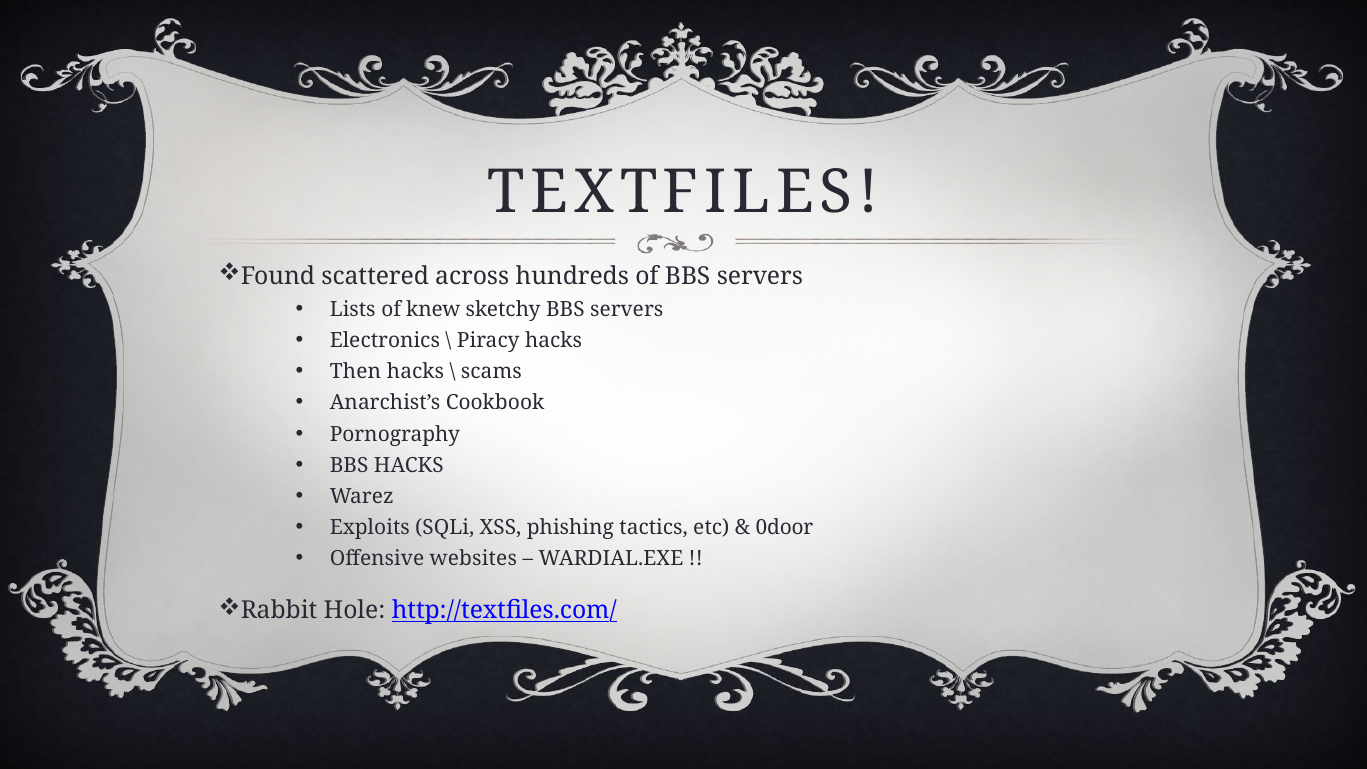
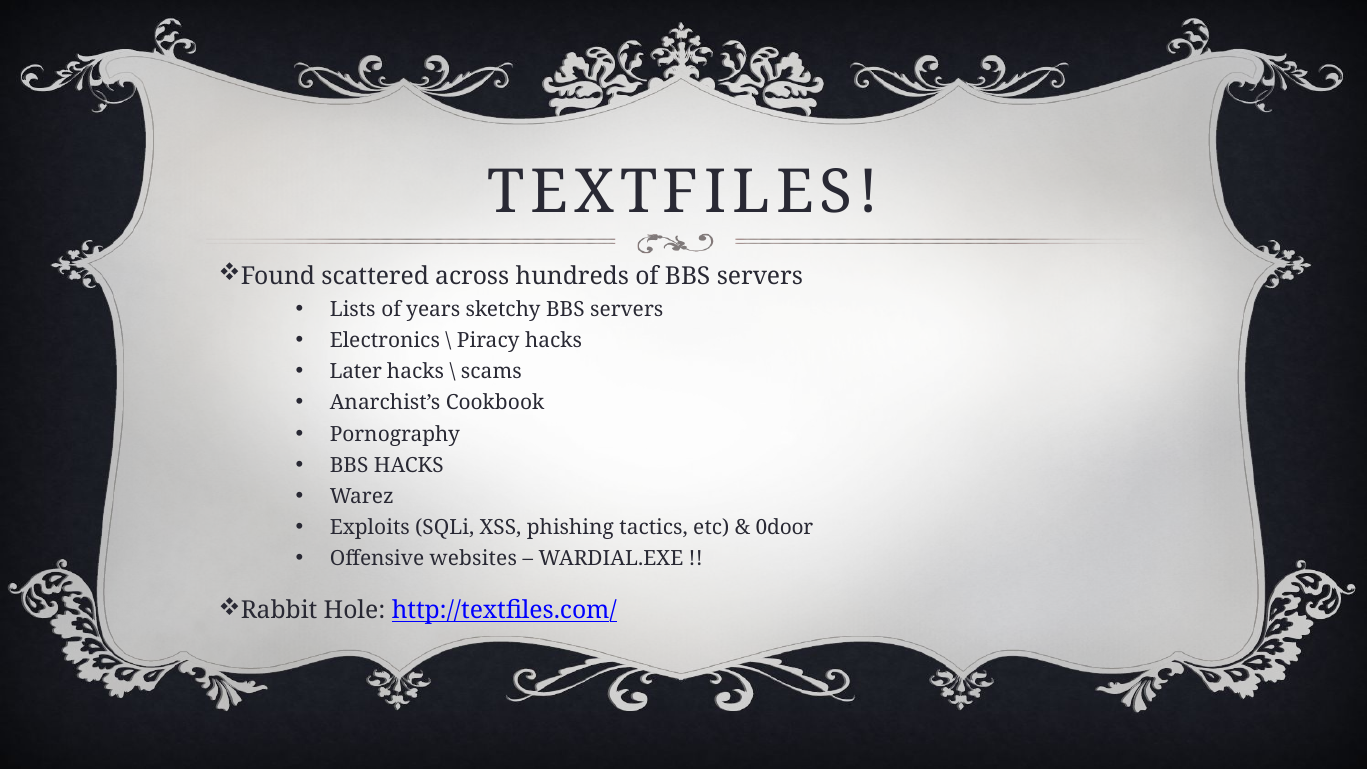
knew: knew -> years (433, 310)
Then: Then -> Later (356, 372)
